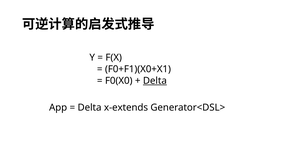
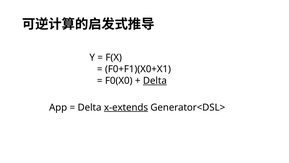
x-extends underline: none -> present (126, 107)
